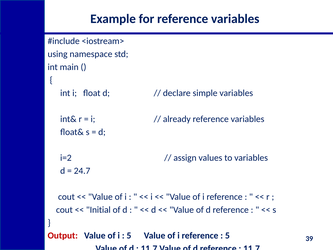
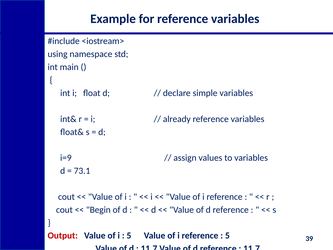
i=2: i=2 -> i=9 (66, 158)
24.7: 24.7 -> 73.1 (82, 171)
Initial: Initial -> Begin (98, 210)
